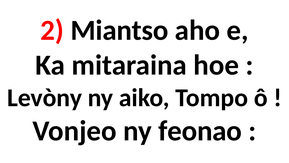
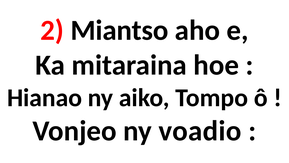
Levòny: Levòny -> Hianao (45, 98)
feonao: feonao -> voadio (200, 131)
